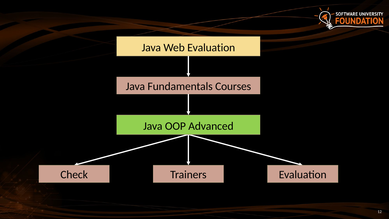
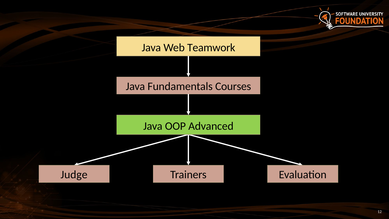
Web Evaluation: Evaluation -> Teamwork (211, 48)
Check: Check -> Judge (74, 175)
